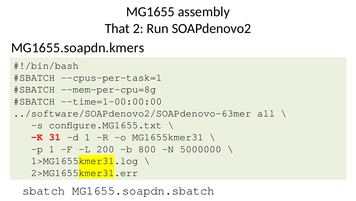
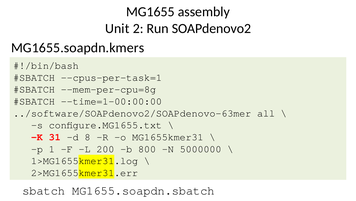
That: That -> Unit (117, 28)
d 1: 1 -> 8 (87, 137)
